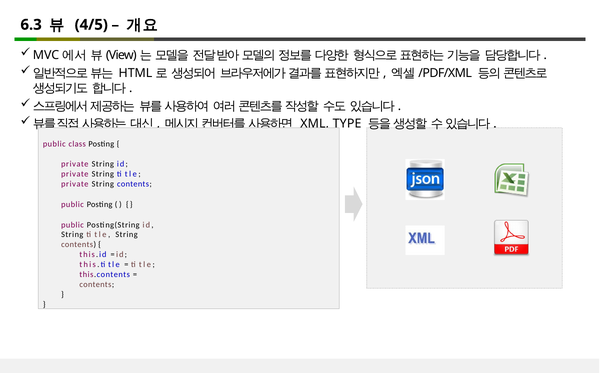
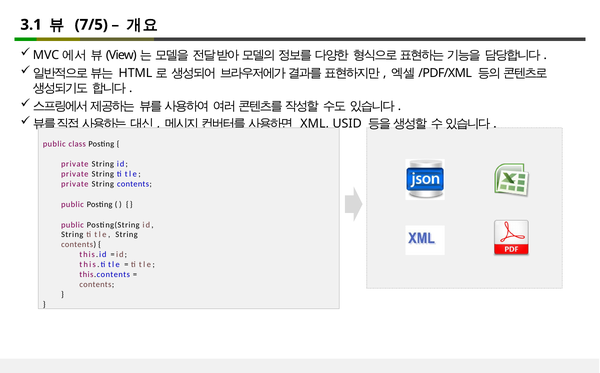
6.3: 6.3 -> 3.1 (31, 25)
4/5: 4/5 -> 7/5 (91, 25)
TYPE: TYPE -> USID (347, 124)
